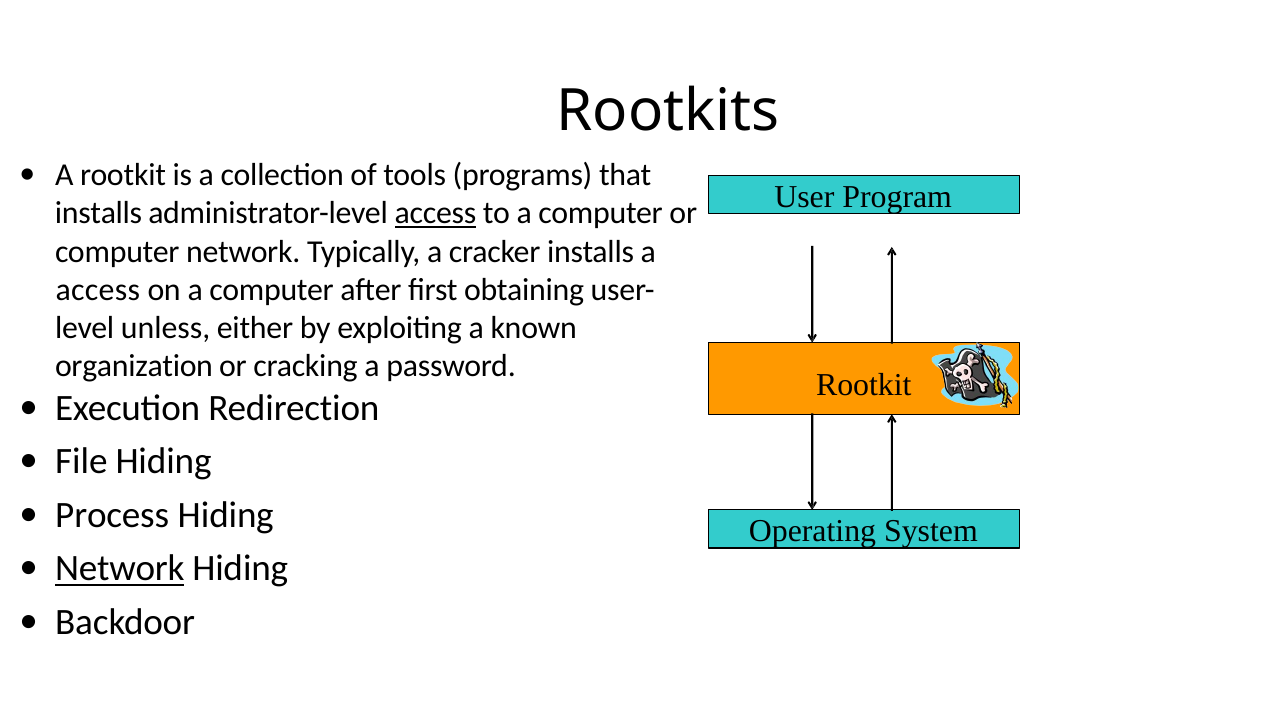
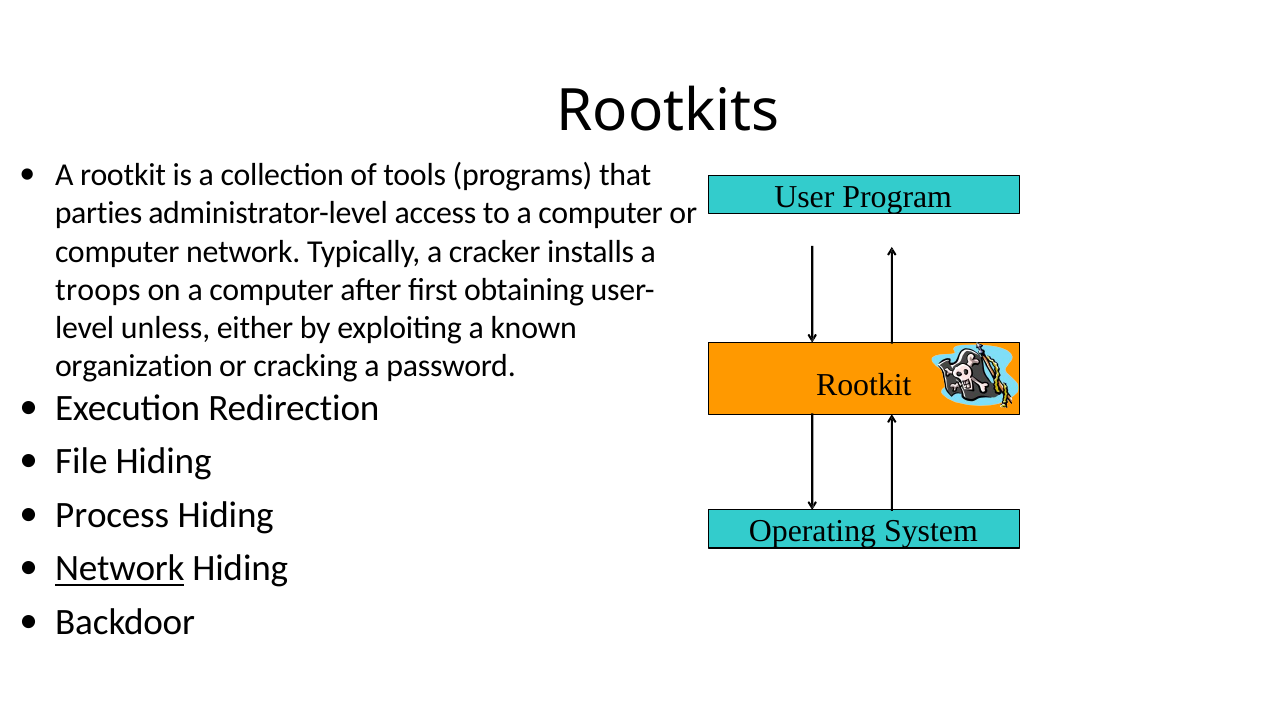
installs: installs -> parties (99, 213)
access underline: present -> none (435, 213)
access: access -> troops (98, 290)
